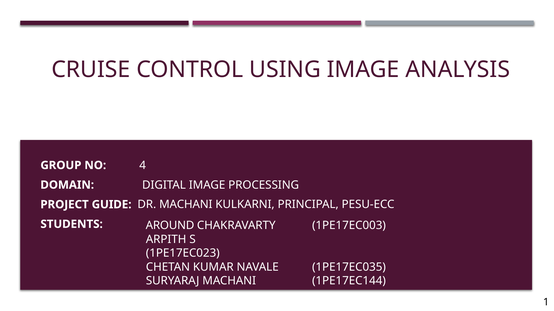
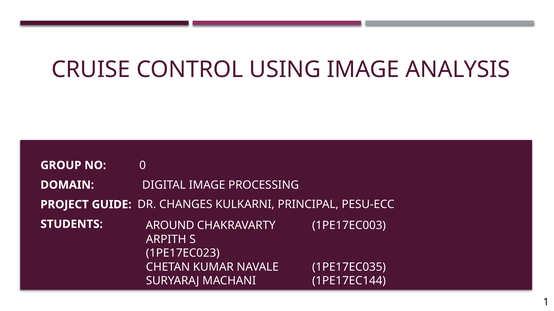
4: 4 -> 0 (143, 166)
DR MACHANI: MACHANI -> CHANGES (186, 205)
